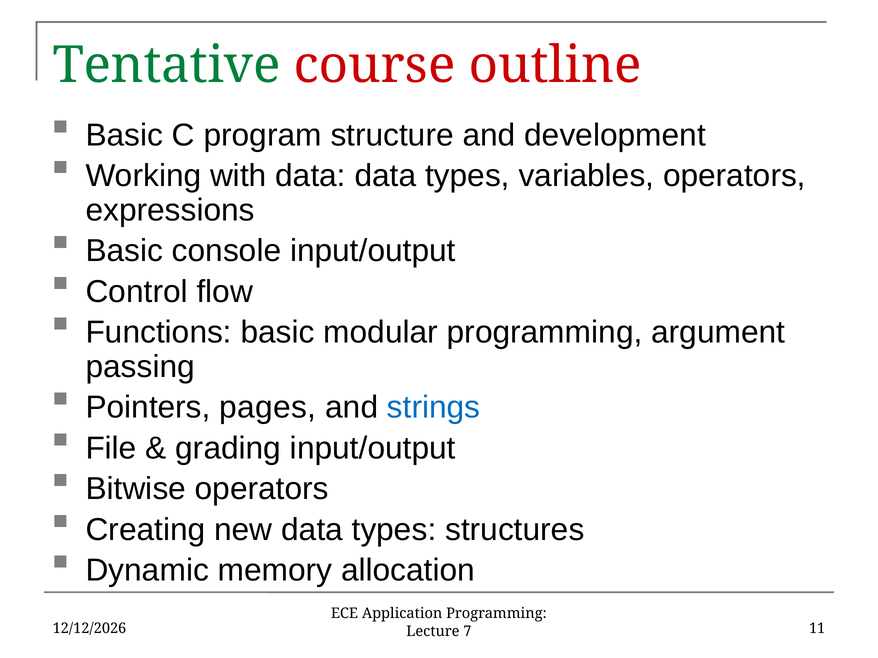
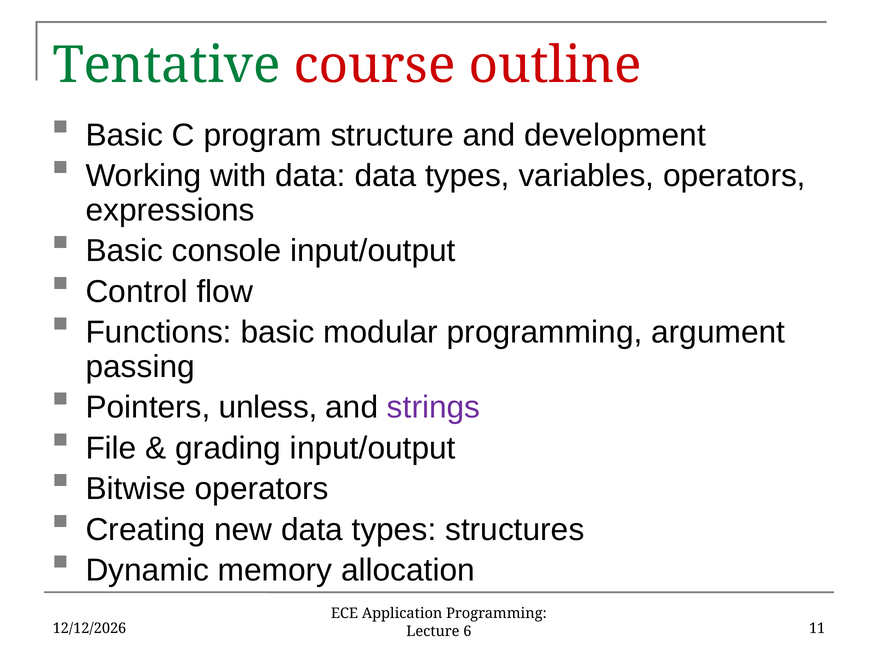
pages: pages -> unless (268, 408)
strings colour: blue -> purple (434, 408)
7: 7 -> 6 (467, 632)
